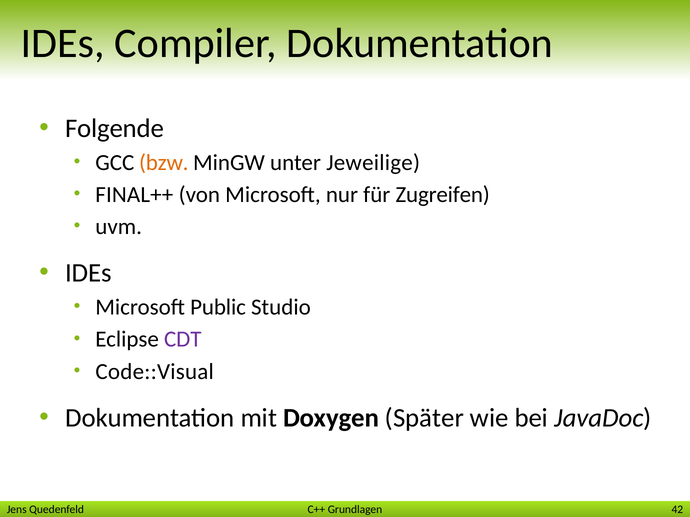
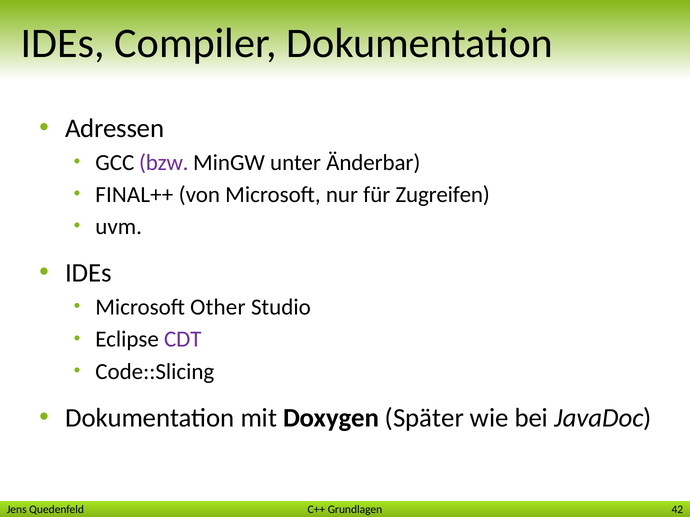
Folgende: Folgende -> Adressen (115, 128)
bzw colour: orange -> purple (164, 163)
Jeweilige: Jeweilige -> Änderbar (373, 163)
Public: Public -> Other (218, 307)
Code::Visual: Code::Visual -> Code::Slicing (155, 372)
